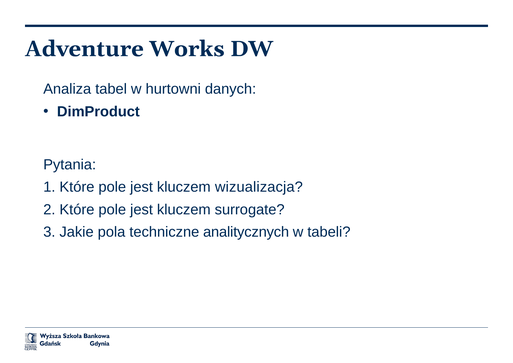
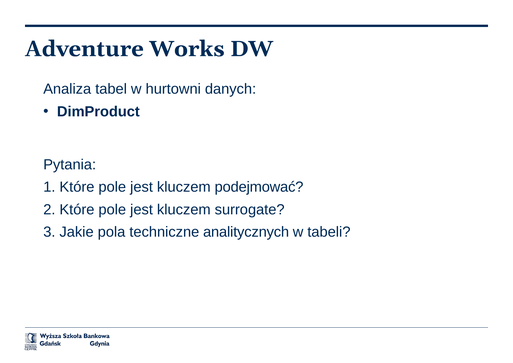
wizualizacja: wizualizacja -> podejmować (259, 187)
